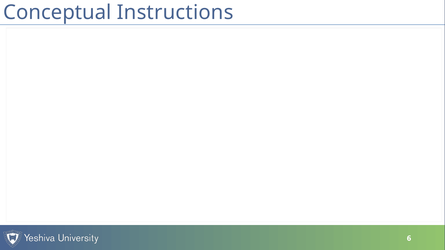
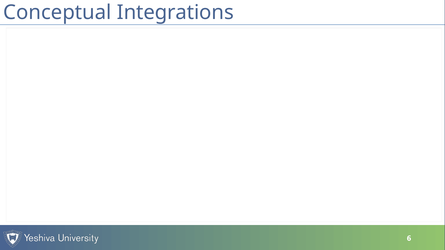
Instructions: Instructions -> Integrations (175, 13)
